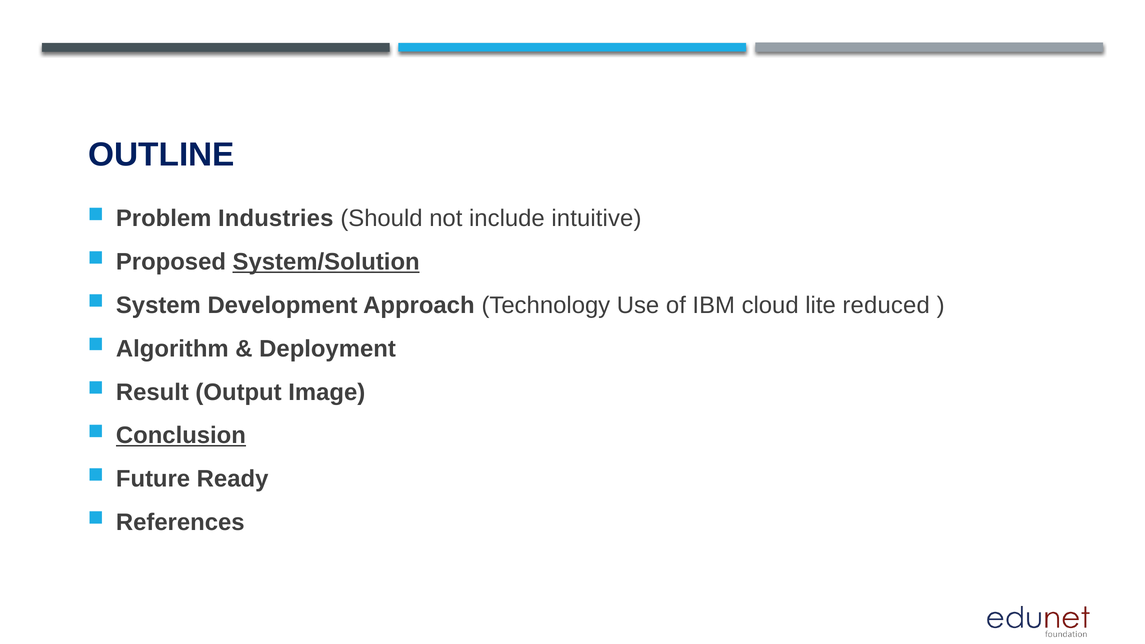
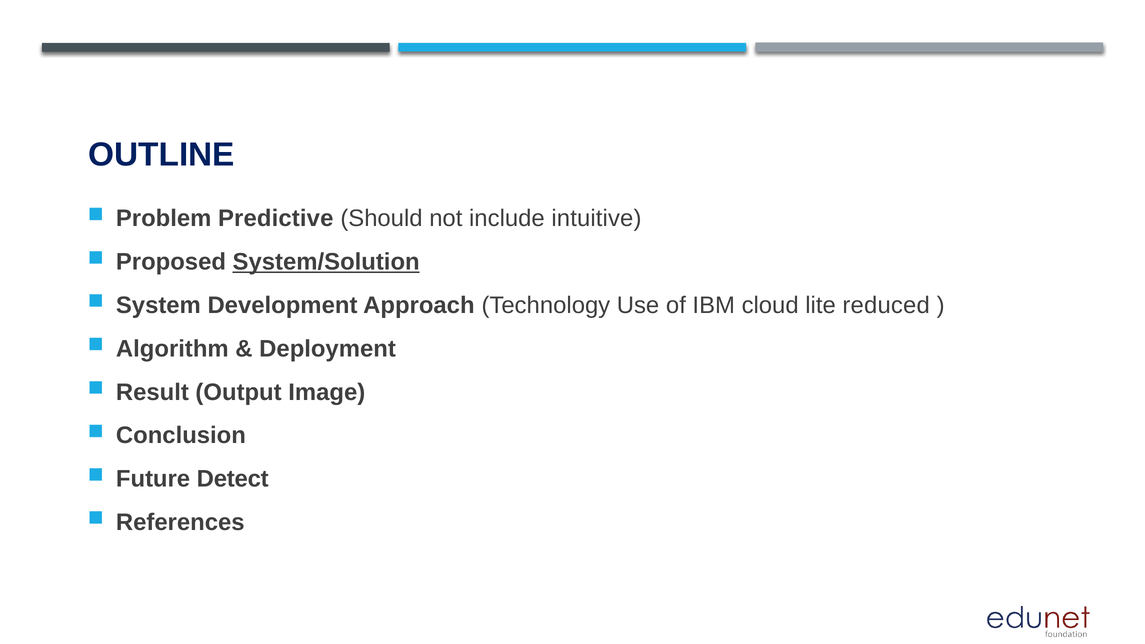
Industries: Industries -> Predictive (276, 219)
Conclusion underline: present -> none (181, 436)
Ready: Ready -> Detect (233, 479)
